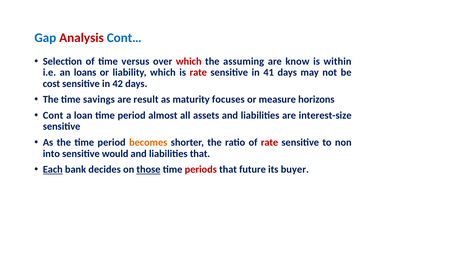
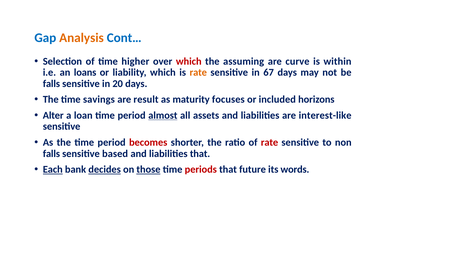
Analysis colour: red -> orange (82, 38)
versus: versus -> higher (135, 61)
know: know -> curve (297, 61)
rate colour: red -> orange (198, 72)
41: 41 -> 67 (269, 72)
cost: cost -> falls (51, 84)
42: 42 -> 20 (118, 84)
measure: measure -> included (277, 99)
Cont: Cont -> Alter (53, 115)
almost underline: none -> present (163, 115)
interest-size: interest-size -> interest-like (325, 115)
becomes colour: orange -> red (148, 142)
into: into -> falls (51, 153)
would: would -> based (115, 153)
decides underline: none -> present (105, 169)
buyer: buyer -> words (295, 169)
